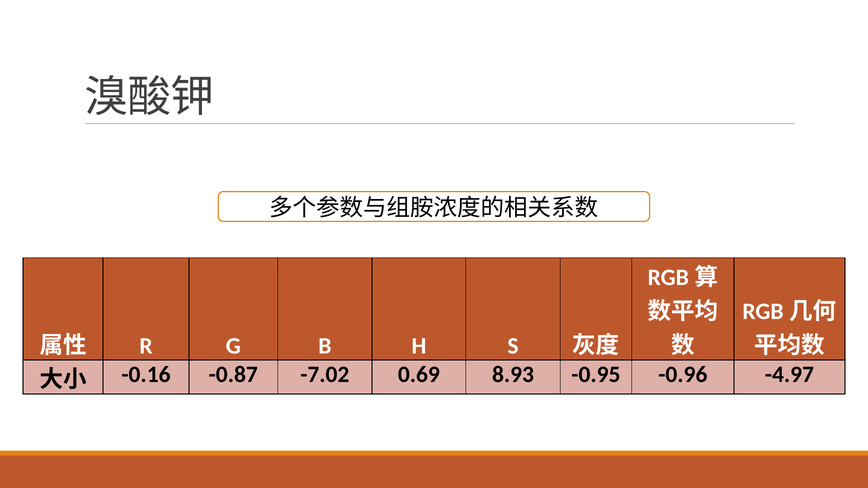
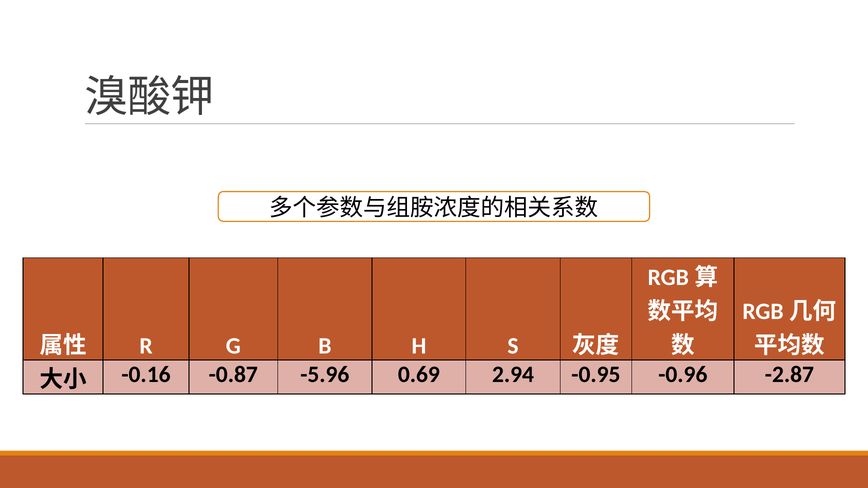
-7.02: -7.02 -> -5.96 (325, 375)
8.93: 8.93 -> 2.94 (513, 375)
-4.97: -4.97 -> -2.87 (789, 375)
